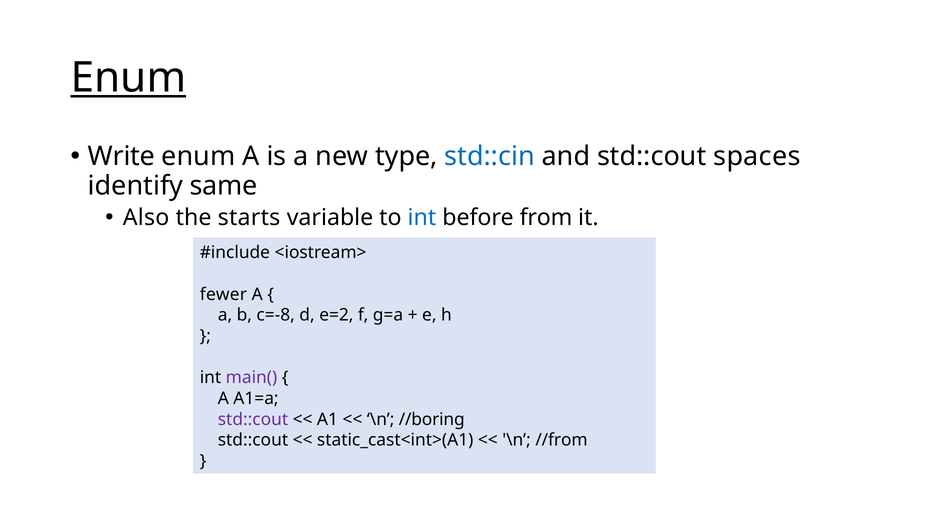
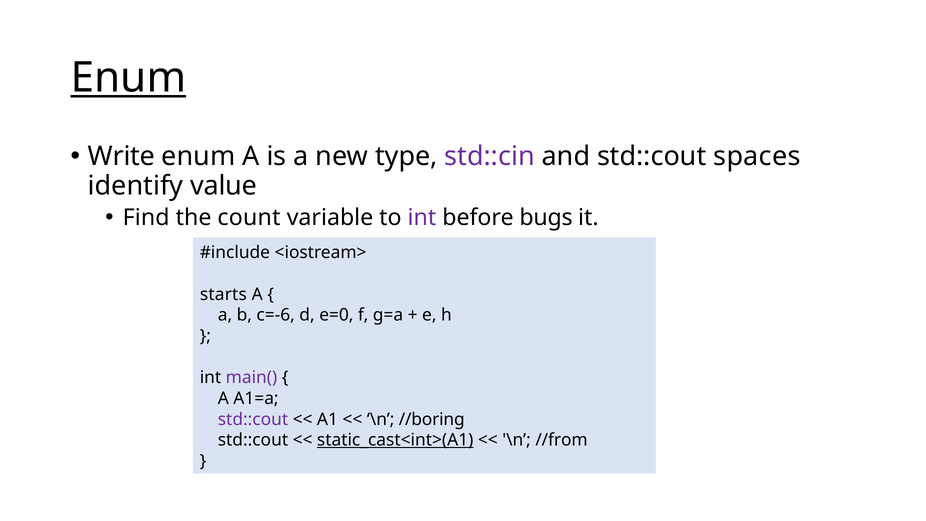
std::cin colour: blue -> purple (490, 157)
same: same -> value (224, 186)
Also: Also -> Find (146, 218)
starts: starts -> count (249, 218)
int colour: blue -> purple (422, 218)
from: from -> bugs (546, 218)
fewer: fewer -> starts (223, 294)
c=-8: c=-8 -> c=-6 (276, 315)
e=2: e=2 -> e=0 (336, 315)
static_cast<int>(A1 underline: none -> present (395, 440)
